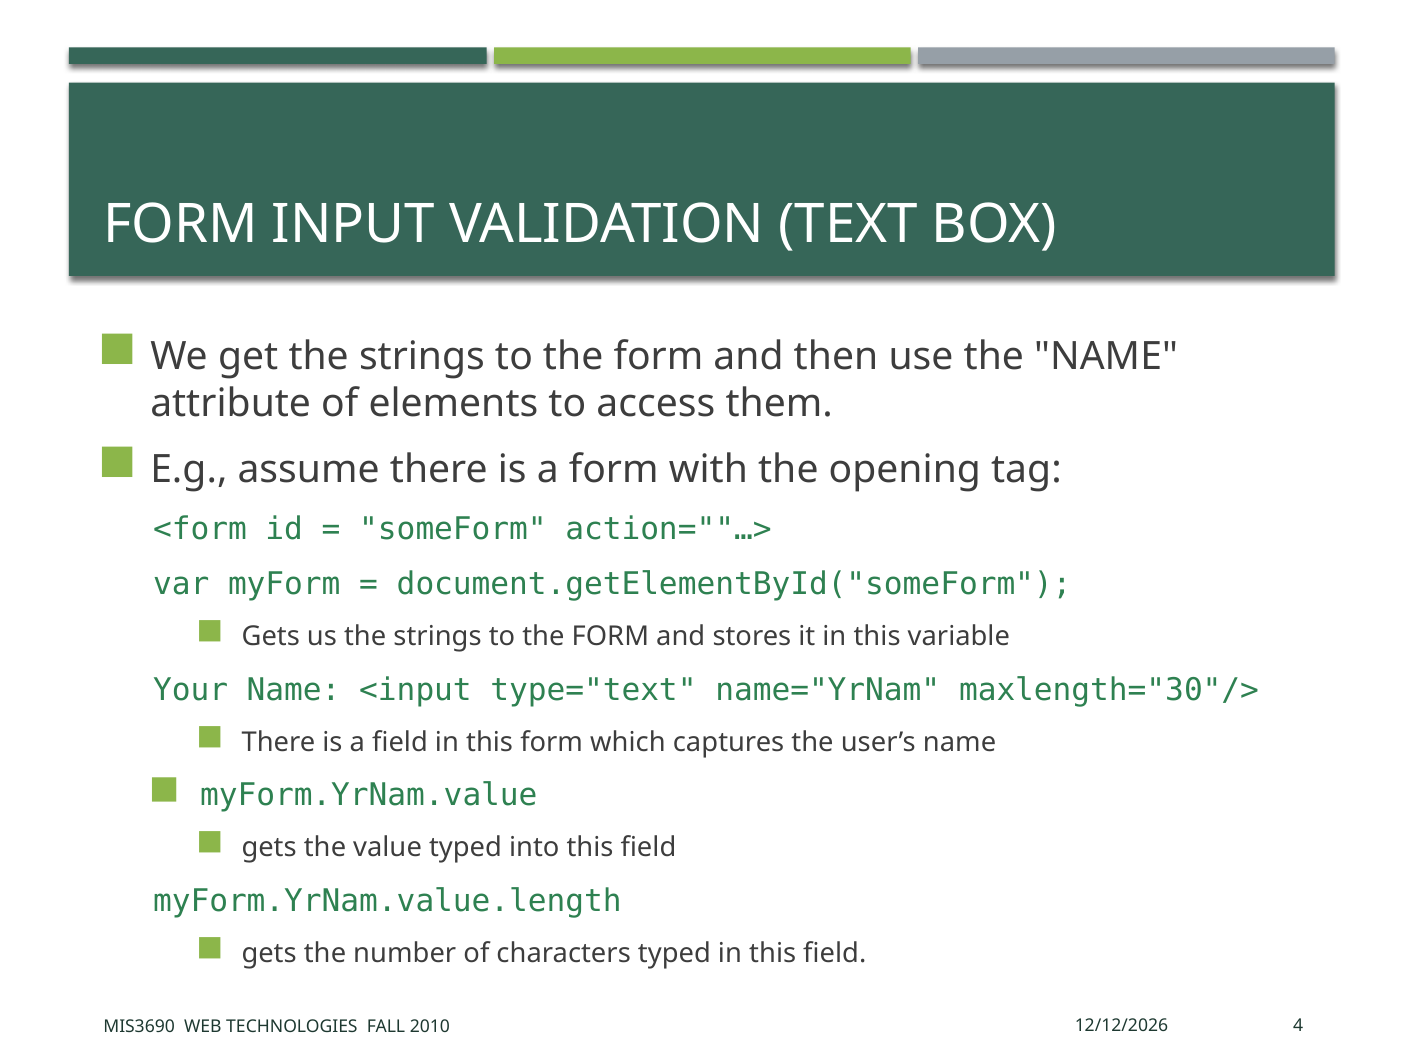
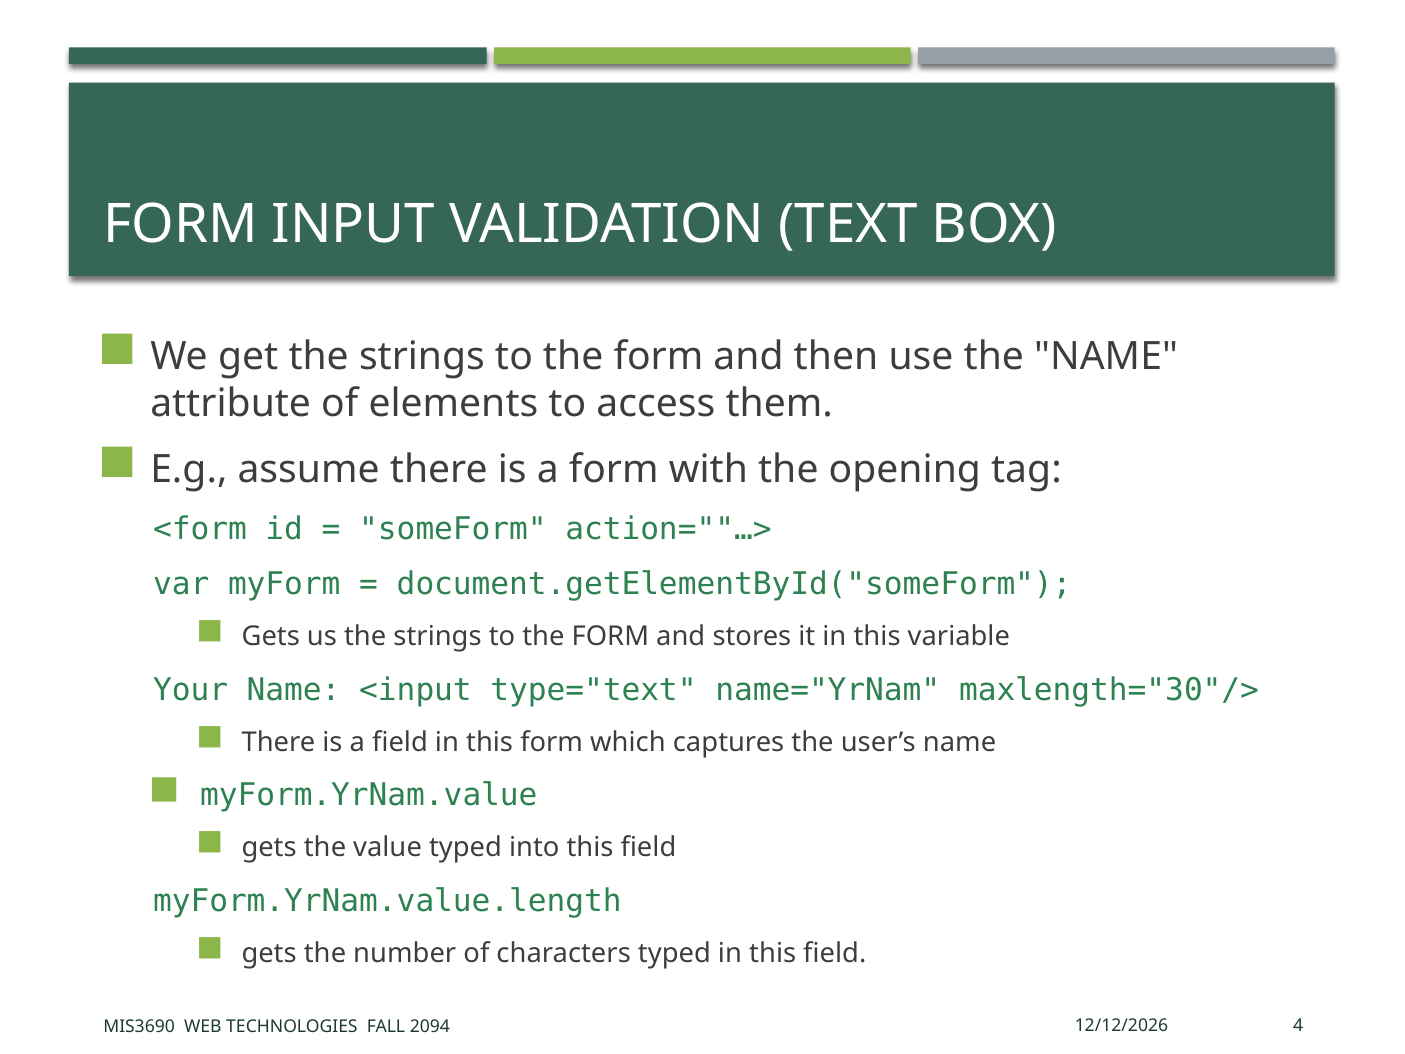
2010: 2010 -> 2094 (430, 1027)
